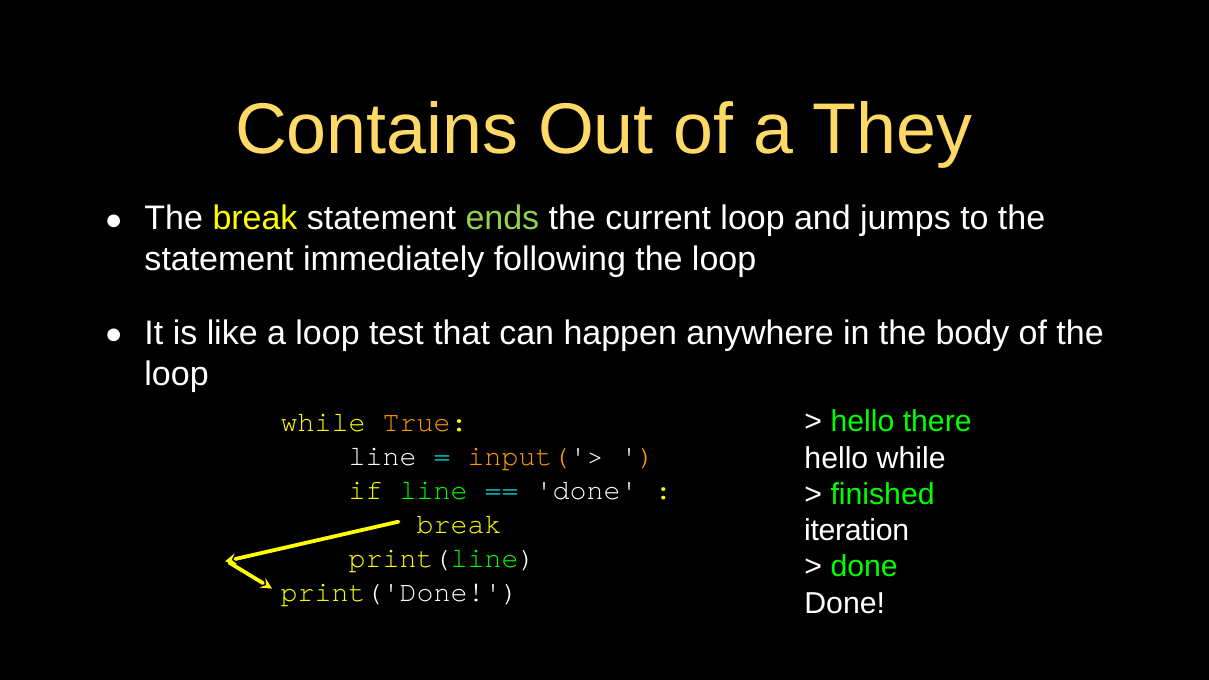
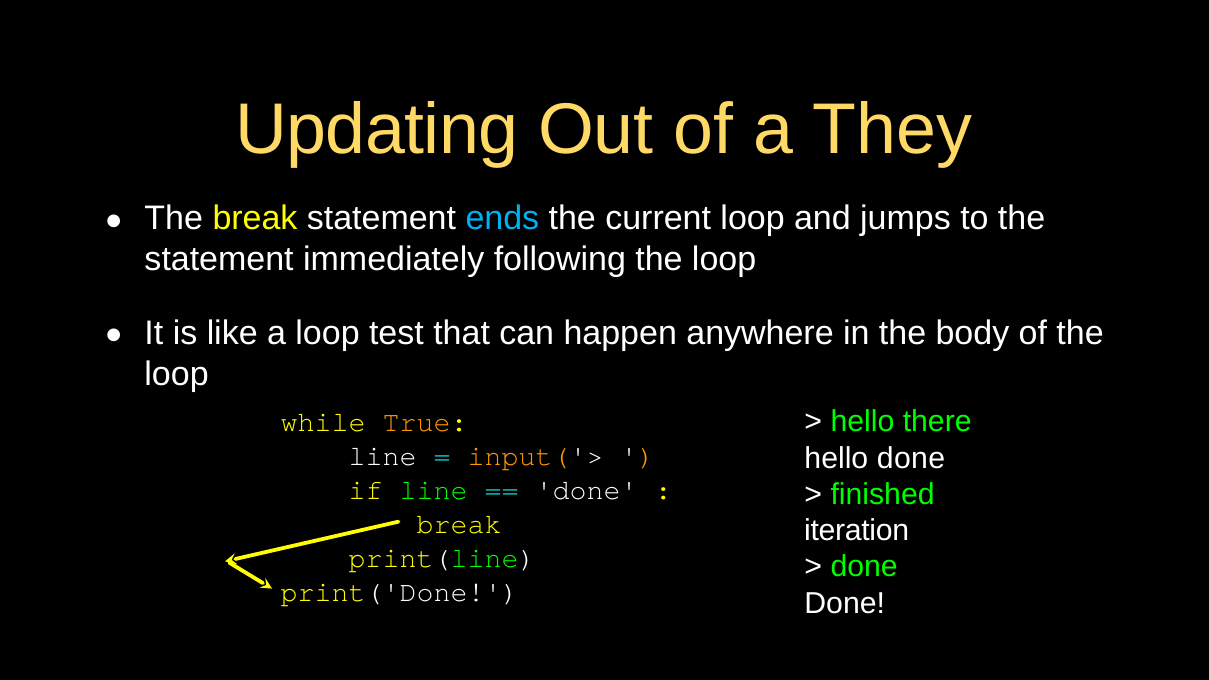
Contains: Contains -> Updating (377, 130)
ends colour: light green -> light blue (502, 219)
hello while: while -> done (911, 458)
